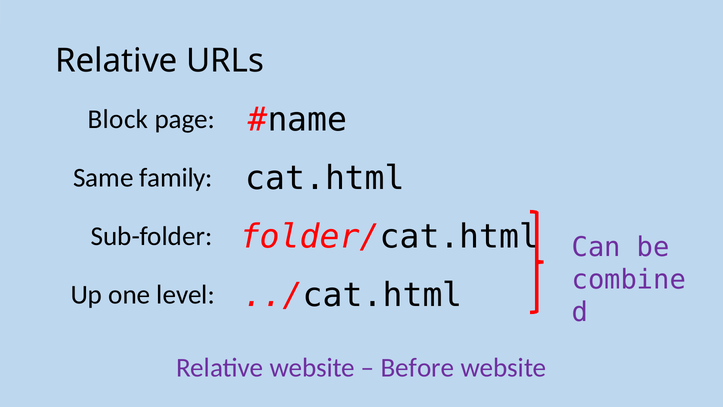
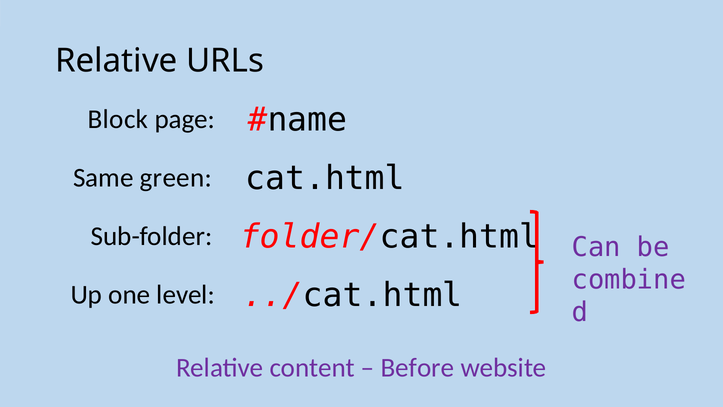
family: family -> green (176, 178)
Relative website: website -> content (312, 368)
